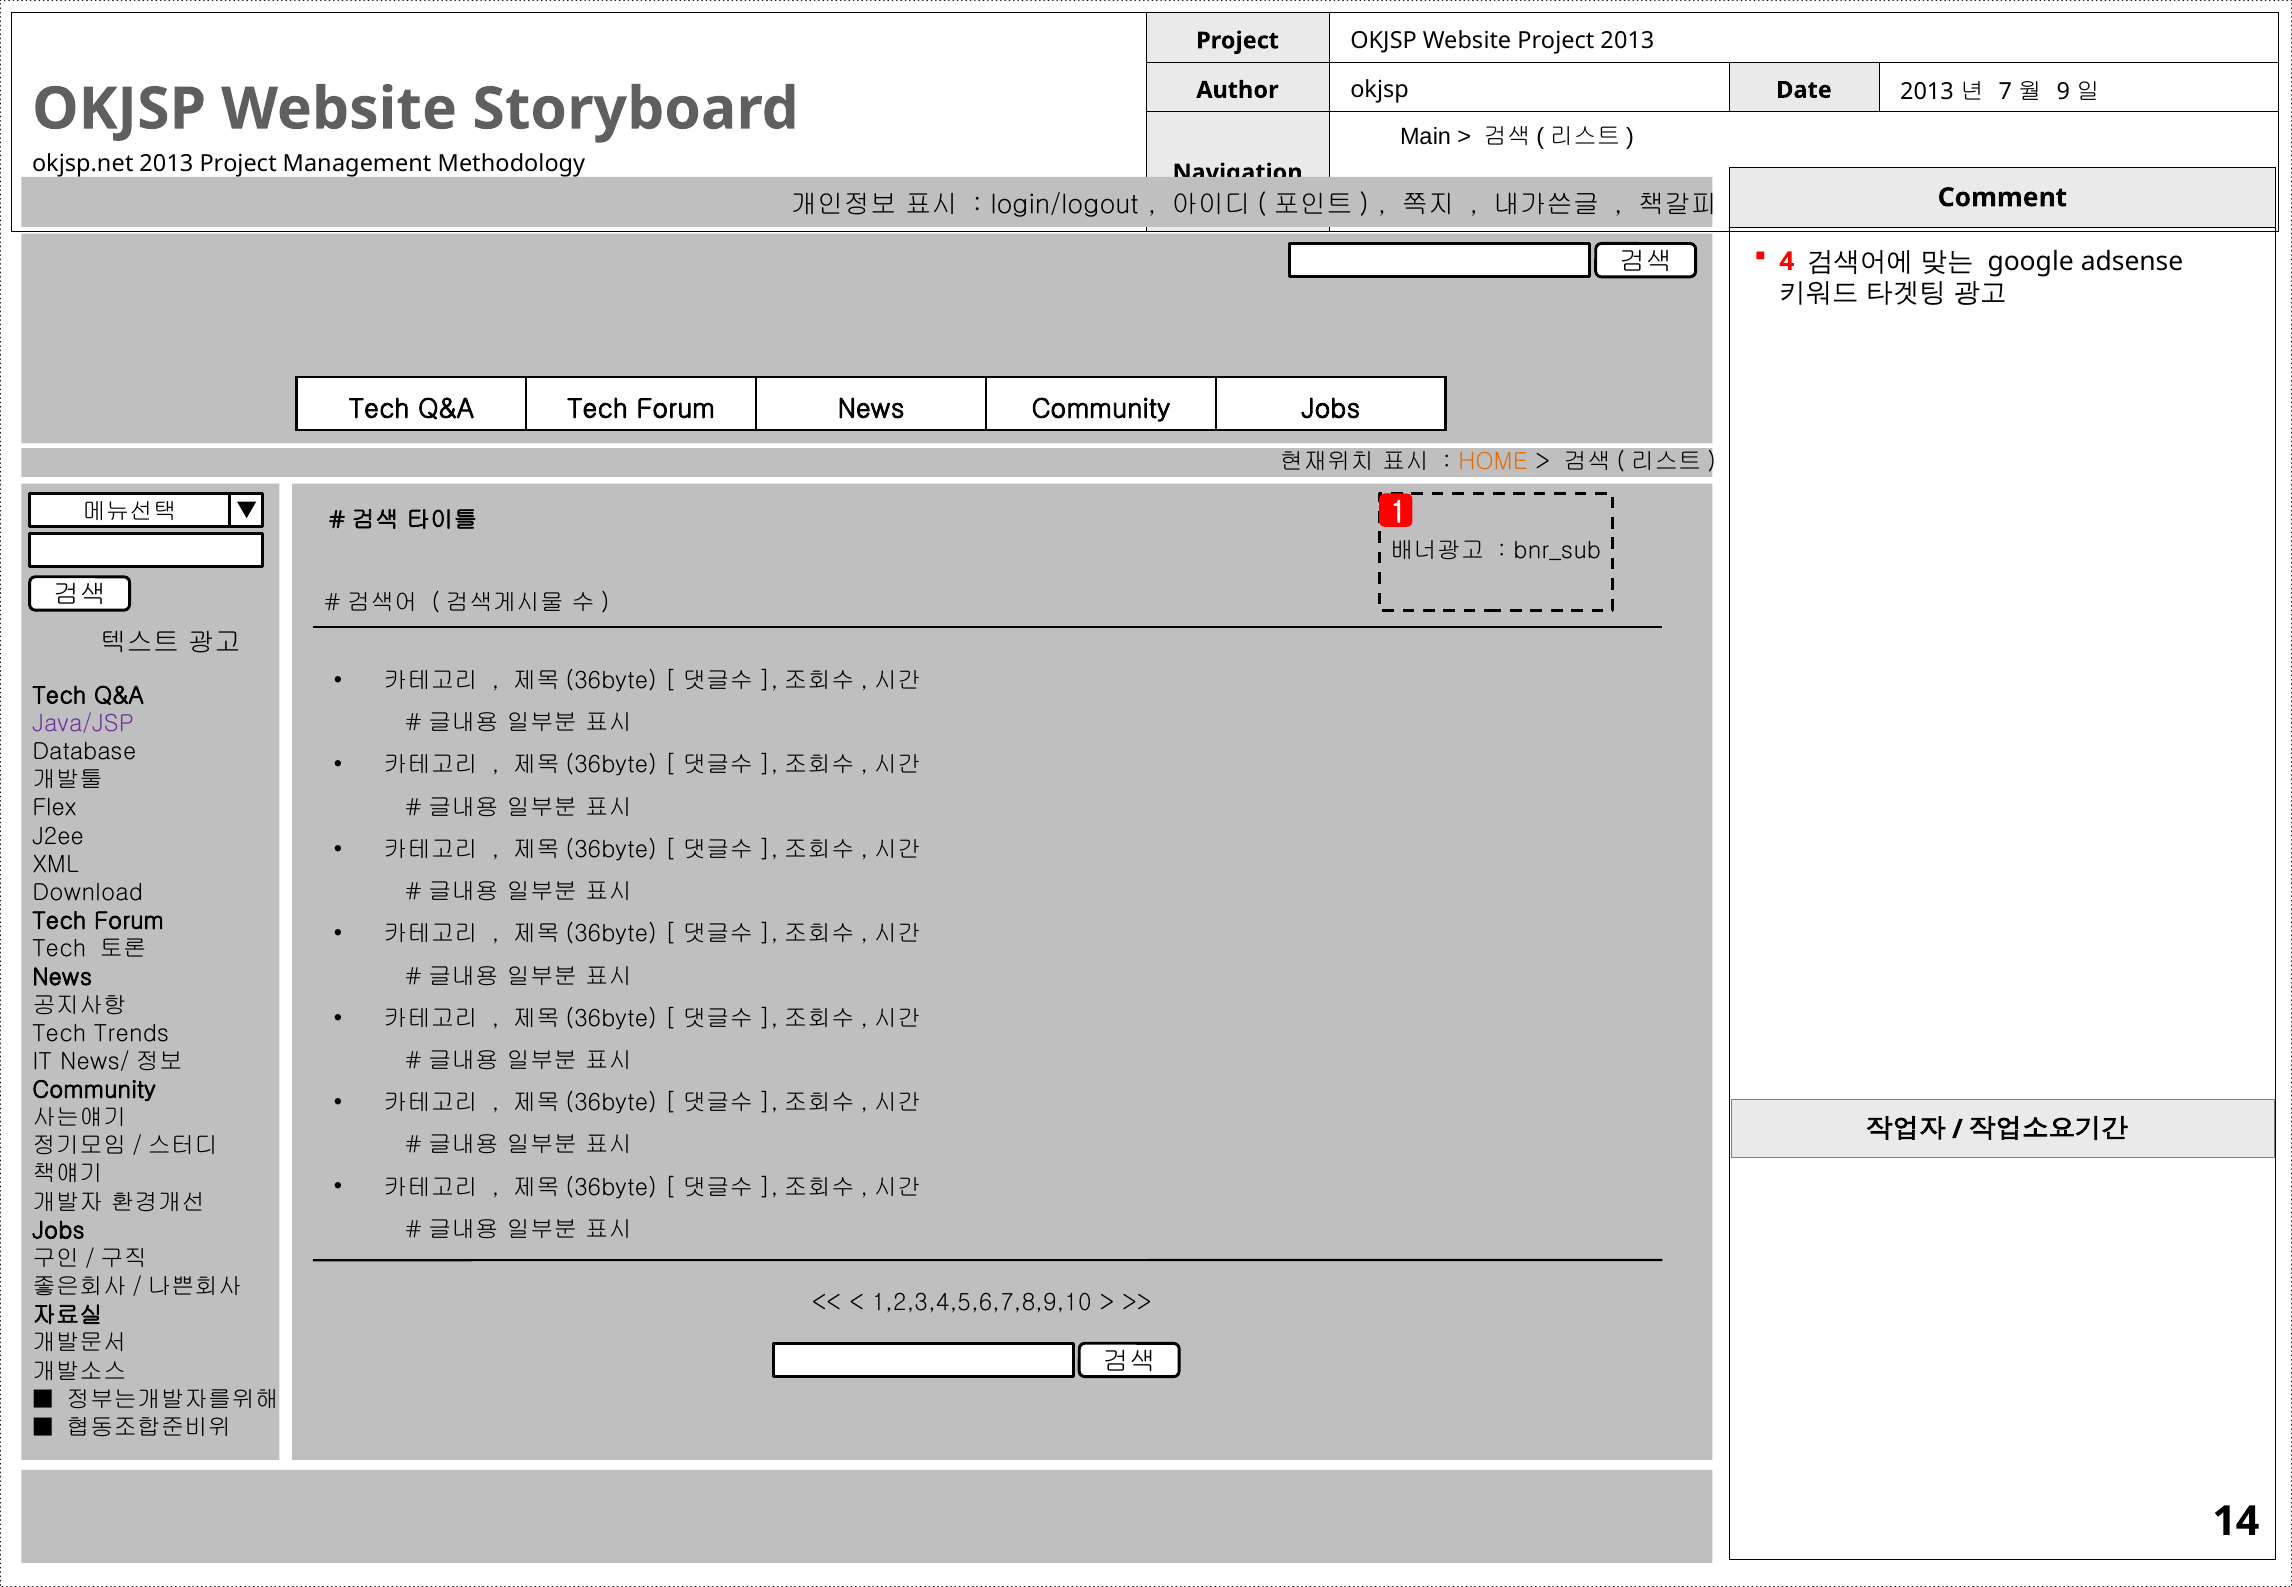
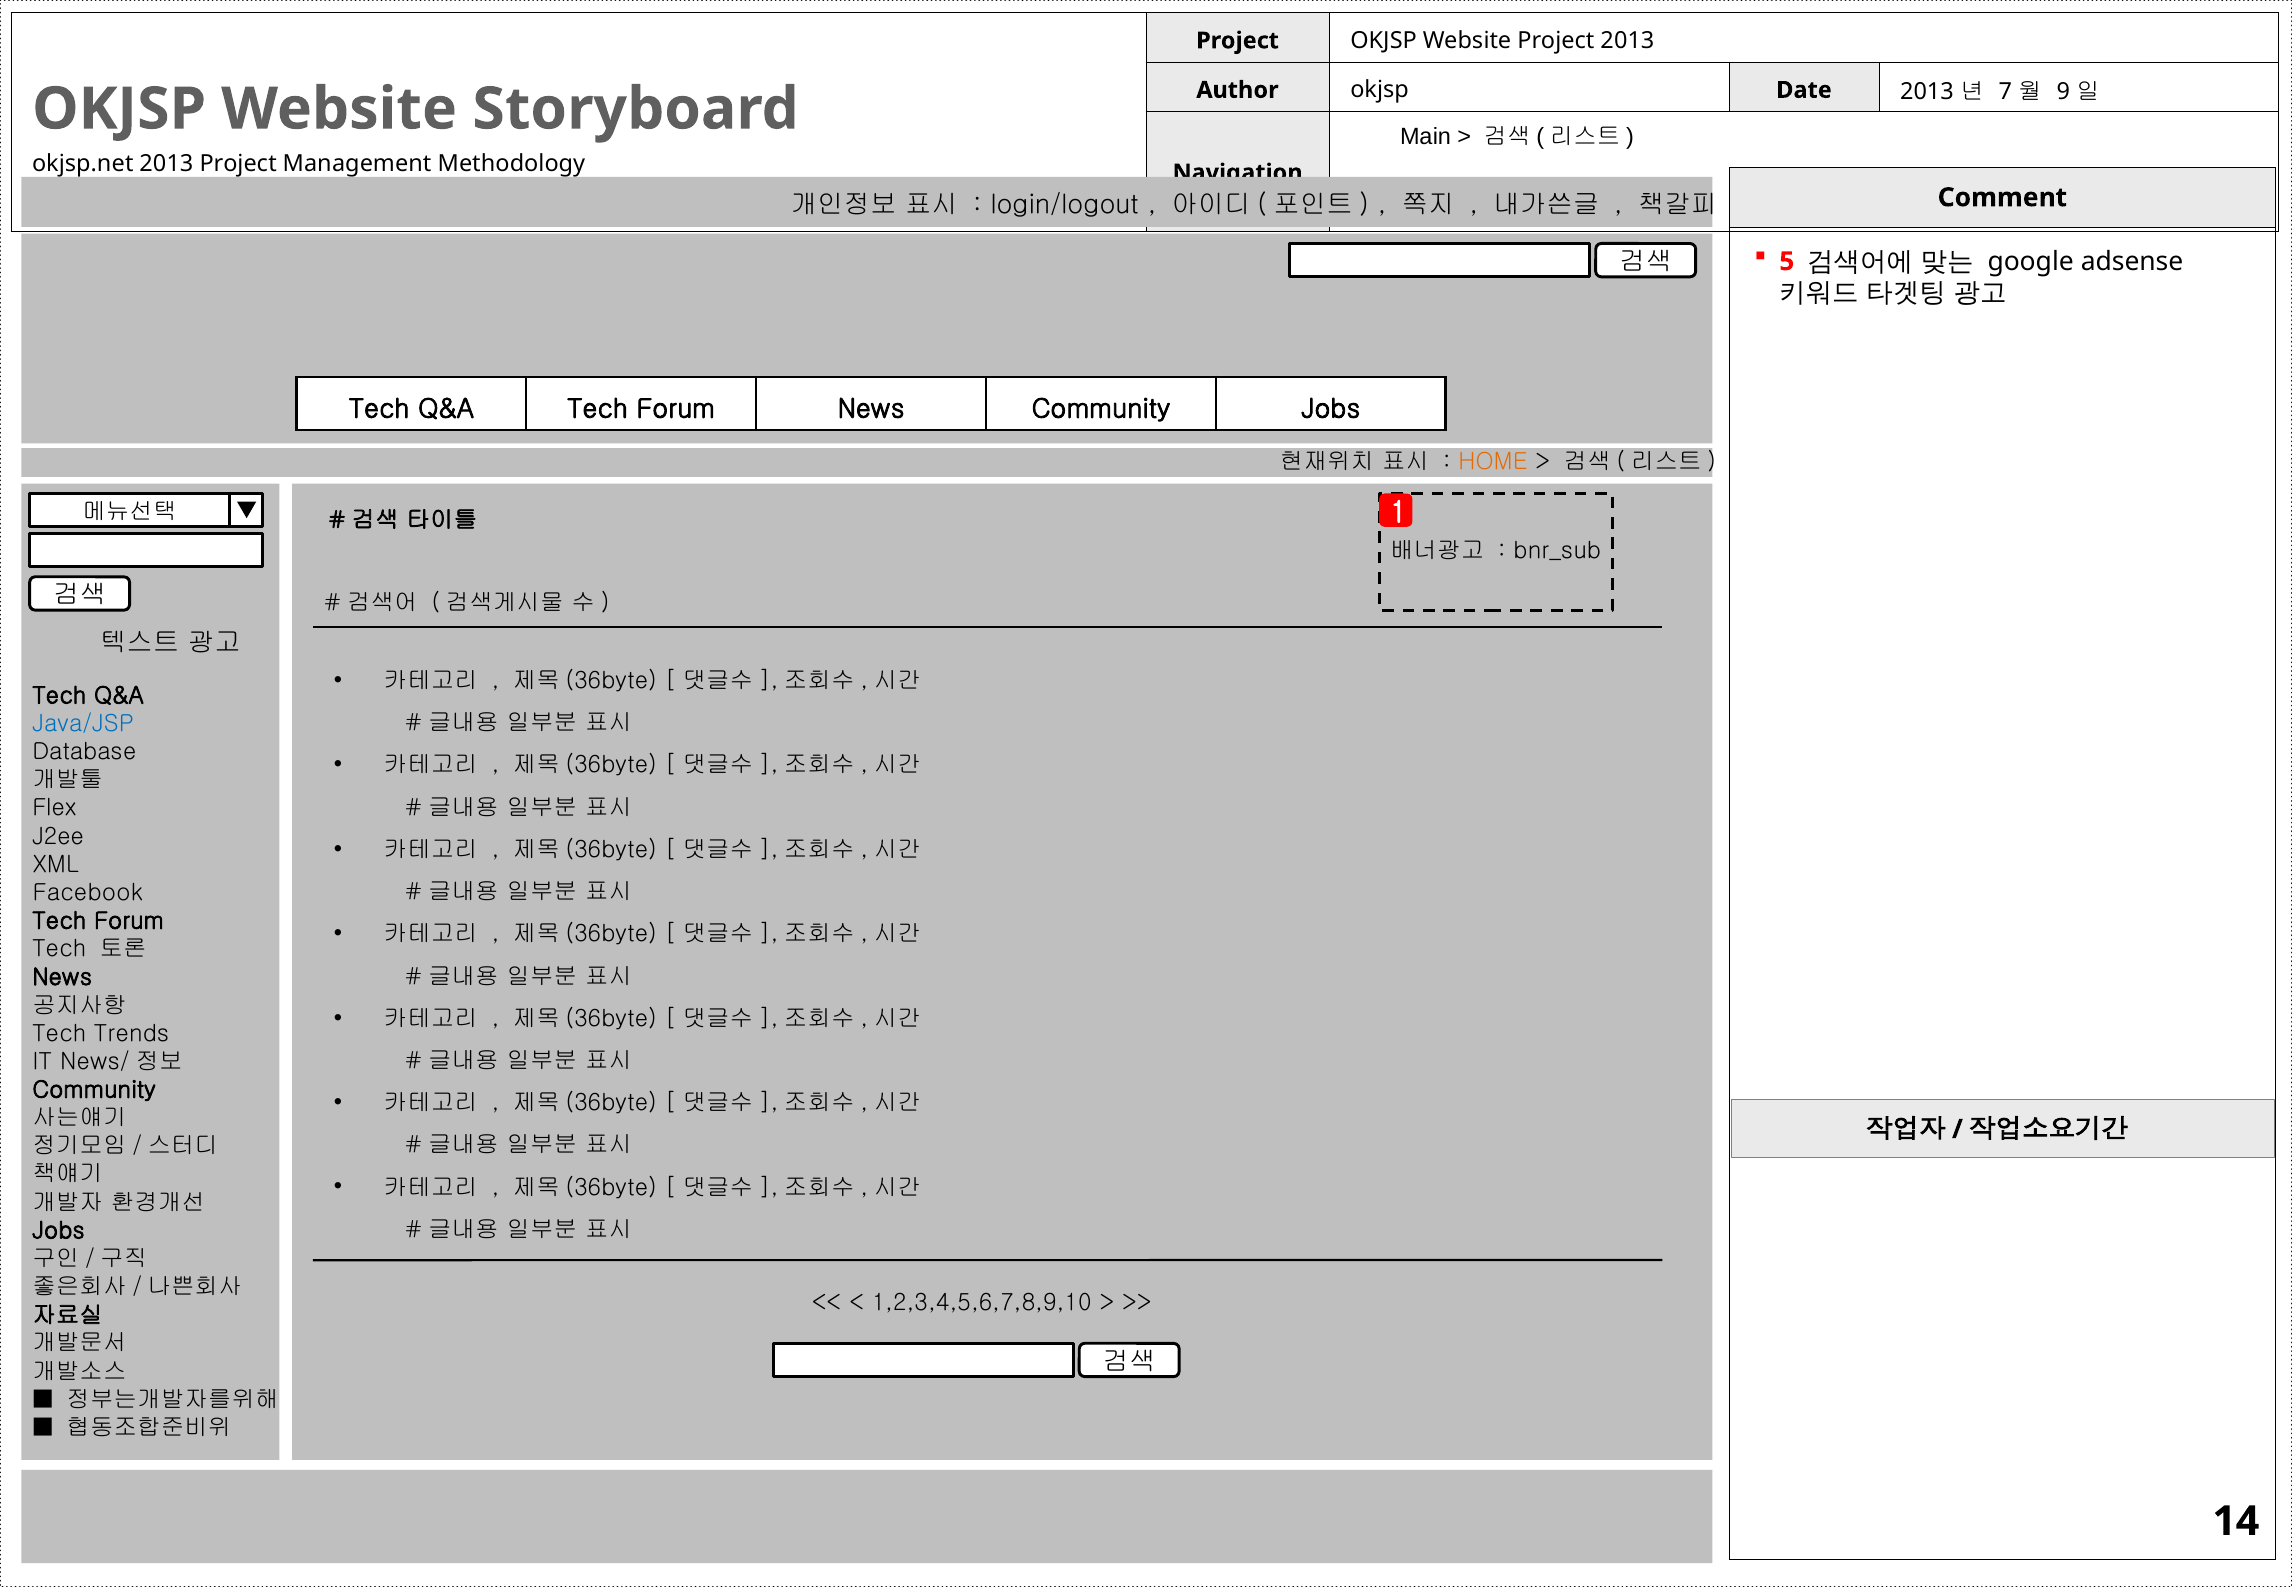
4: 4 -> 5 (1787, 261)
Java/JSP colour: purple -> blue (83, 724)
Download: Download -> Facebook (88, 892)
